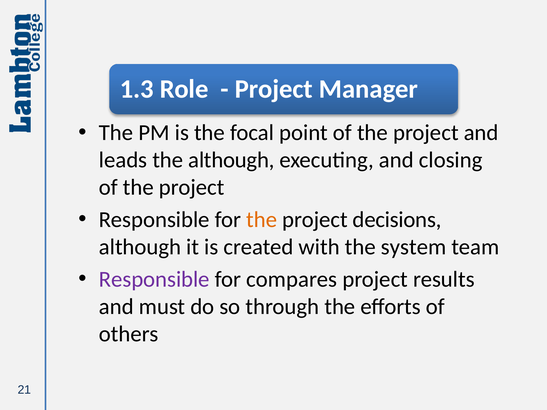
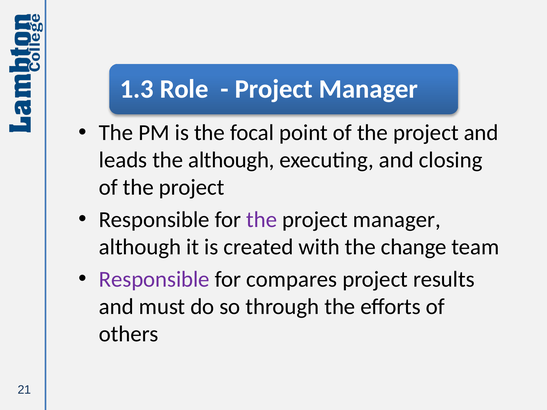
the colour: orange -> purple (262, 220)
decisions: decisions -> manager (397, 220)
system: system -> change (414, 247)
